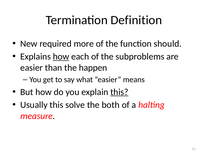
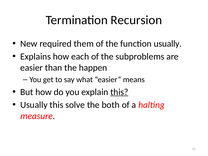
Definition: Definition -> Recursion (136, 20)
more: more -> them (84, 44)
function should: should -> usually (168, 44)
how underline: present -> none (61, 57)
